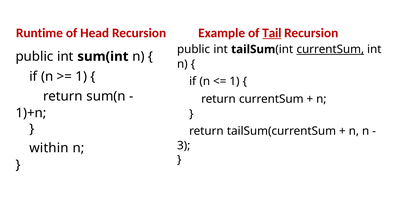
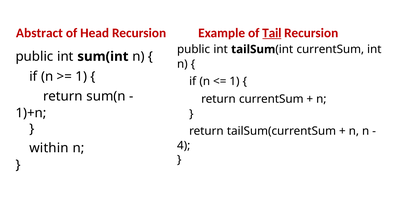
Runtime: Runtime -> Abstract (39, 33)
currentSum underline: present -> none (330, 49)
3: 3 -> 4 (184, 146)
